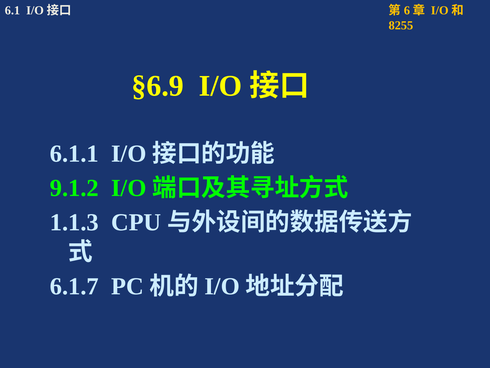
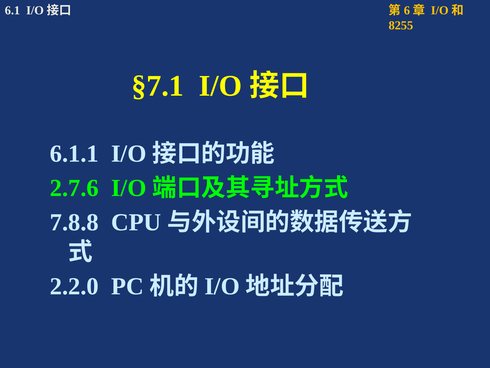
§6.9: §6.9 -> §7.1 (158, 86)
9.1.2: 9.1.2 -> 2.7.6 (74, 188)
1.1.3: 1.1.3 -> 7.8.8 (74, 222)
6.1.7: 6.1.7 -> 2.2.0 (74, 286)
